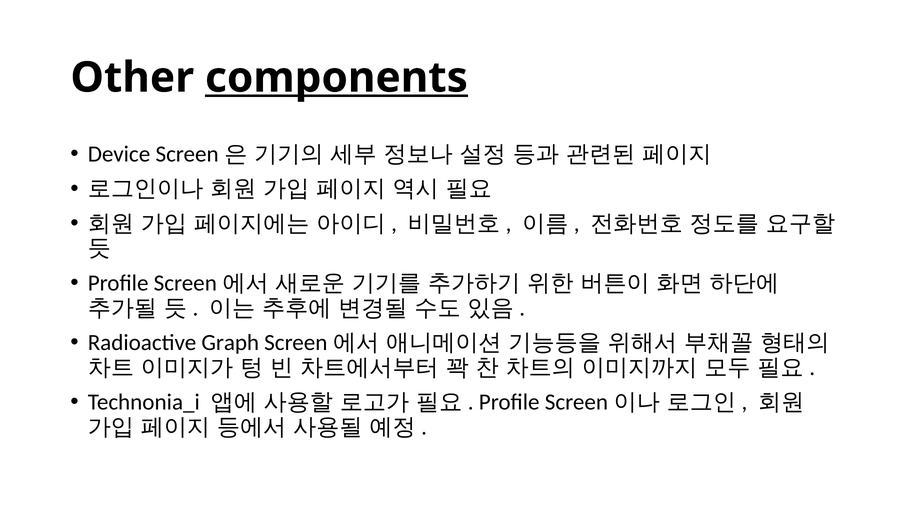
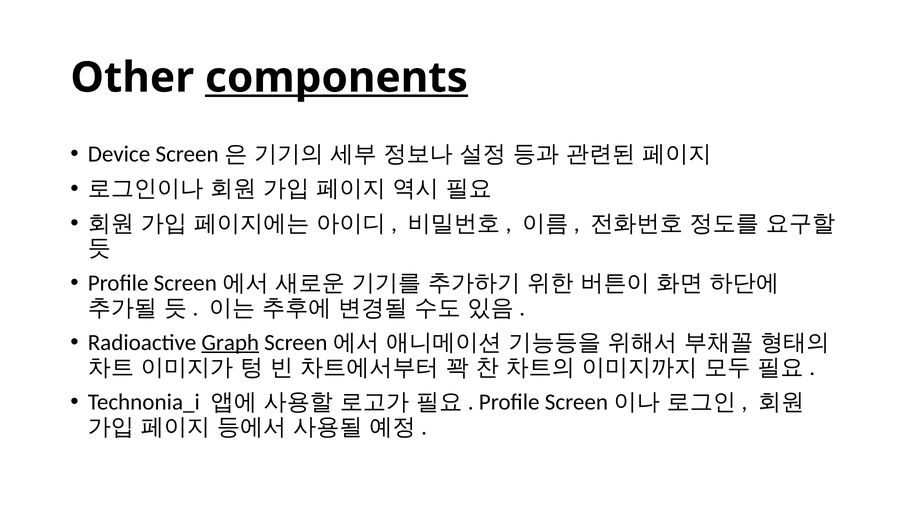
Graph underline: none -> present (230, 342)
